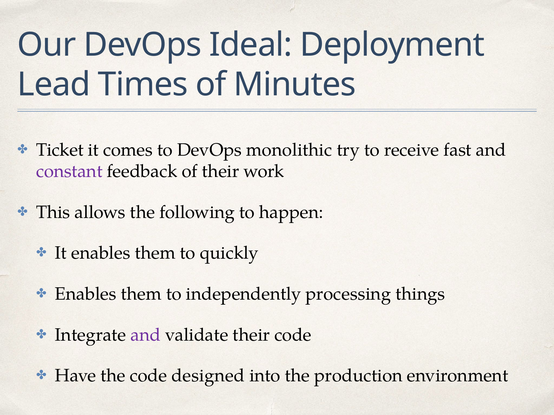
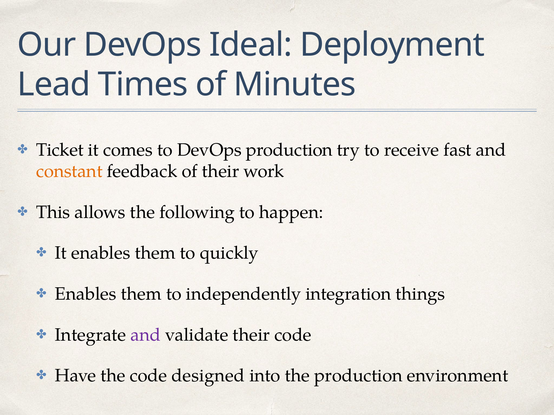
DevOps monolithic: monolithic -> production (289, 150)
constant colour: purple -> orange (69, 171)
processing: processing -> integration (348, 294)
